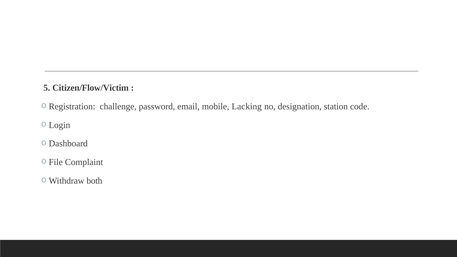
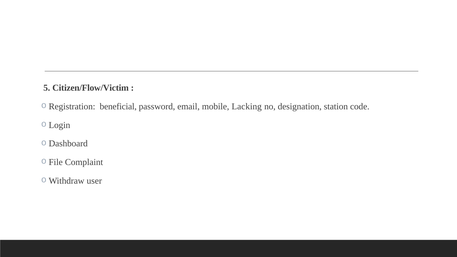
challenge: challenge -> beneficial (118, 106)
both: both -> user (94, 181)
